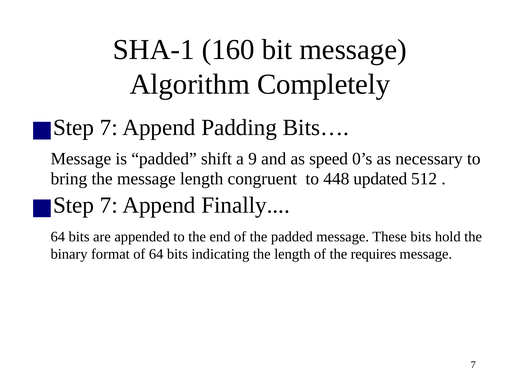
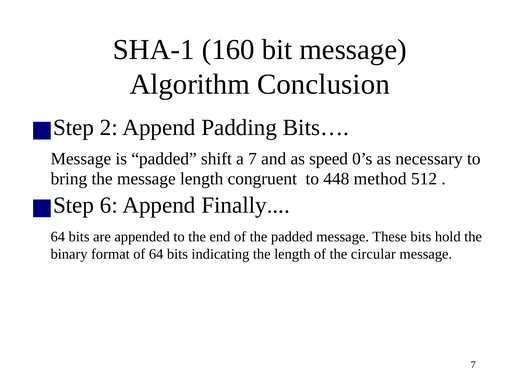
Completely: Completely -> Conclusion (323, 84)
7: 7 -> 2 (109, 128)
a 9: 9 -> 7 (253, 159)
updated: updated -> method (380, 179)
7: 7 -> 6 (109, 205)
requires: requires -> circular (373, 254)
